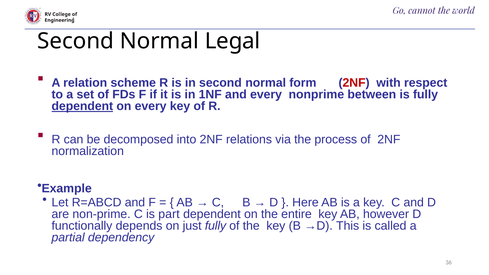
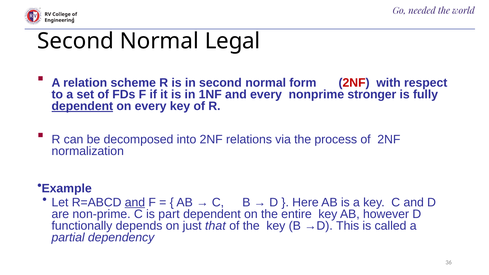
cannot: cannot -> needed (422, 11)
between: between -> stronger (372, 94)
and underline: none -> present (135, 202)
just fully: fully -> that (215, 226)
